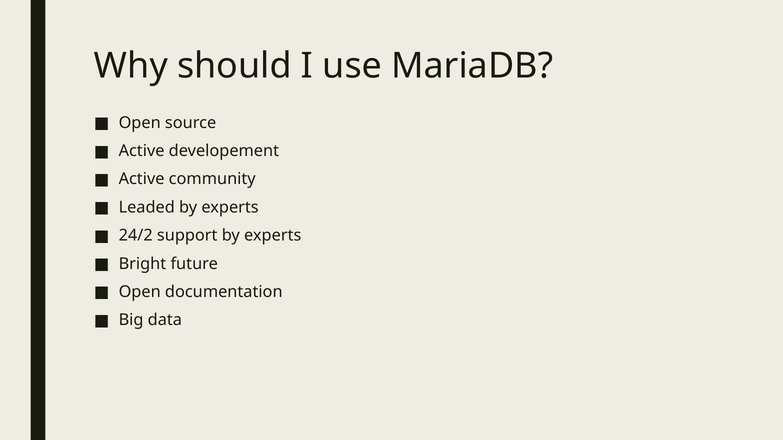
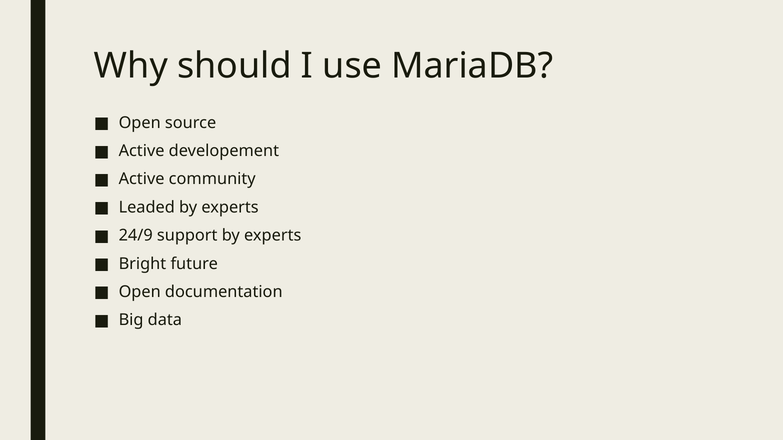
24/2: 24/2 -> 24/9 (136, 236)
